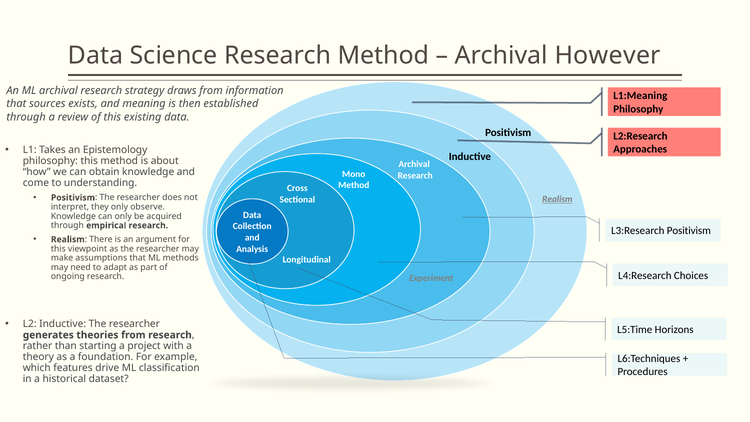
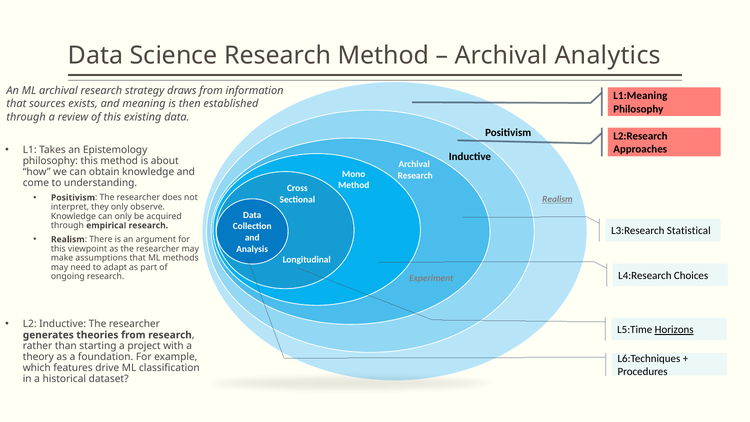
However: However -> Analytics (608, 56)
L3:Research Positivism: Positivism -> Statistical (689, 231)
Horizons underline: none -> present (674, 330)
